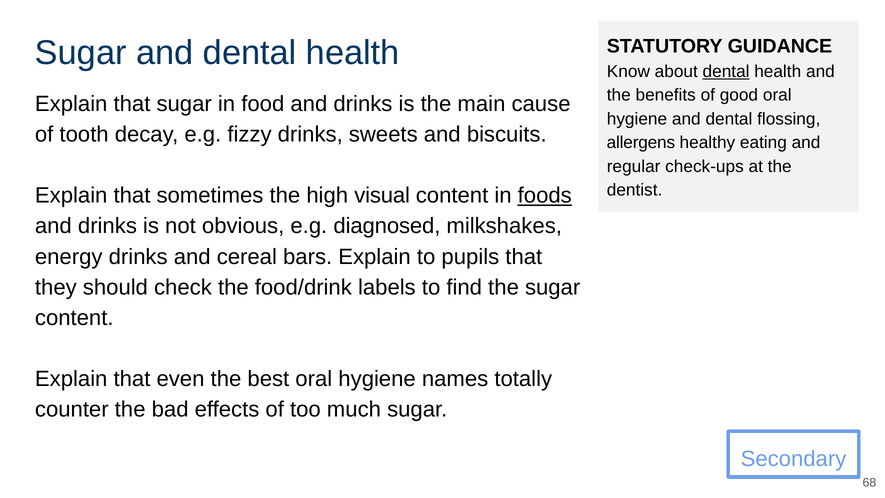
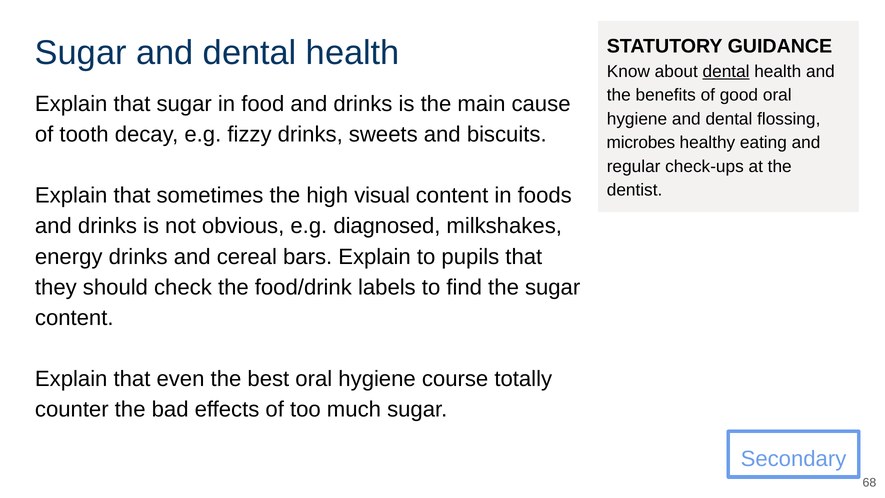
allergens: allergens -> microbes (641, 143)
foods underline: present -> none (545, 196)
names: names -> course (455, 379)
